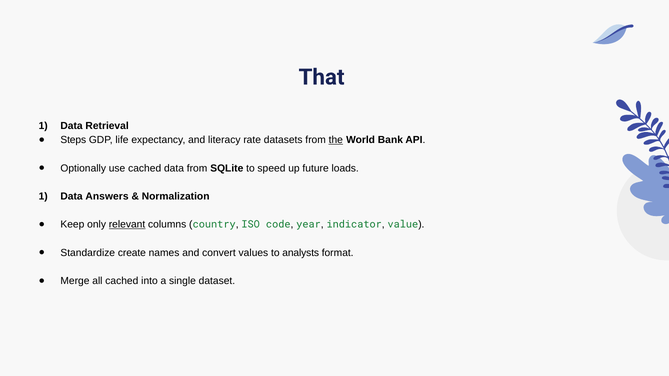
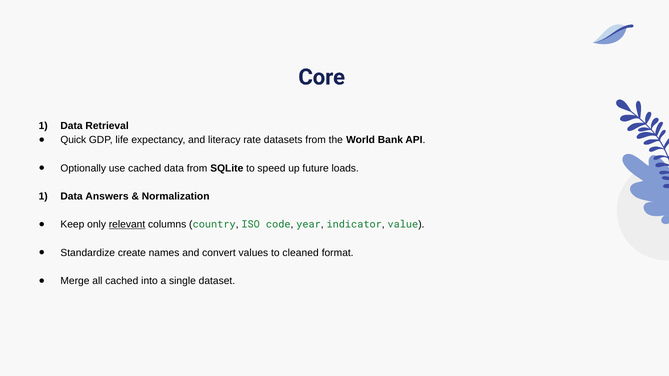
That: That -> Core (322, 77)
Steps: Steps -> Quick (73, 140)
the underline: present -> none (336, 140)
analysts: analysts -> cleaned (301, 253)
